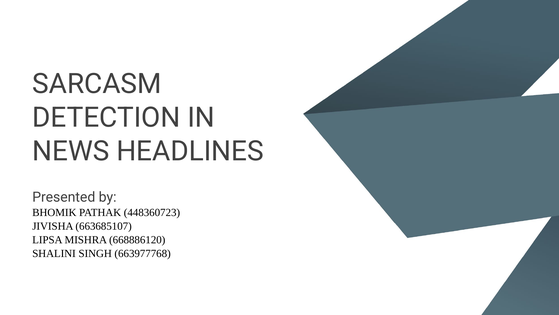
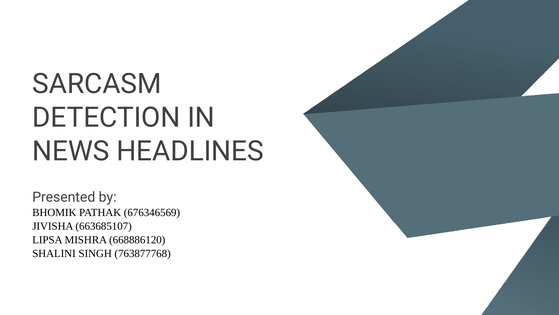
448360723: 448360723 -> 676346569 (152, 212)
663977768: 663977768 -> 763877768 (143, 253)
